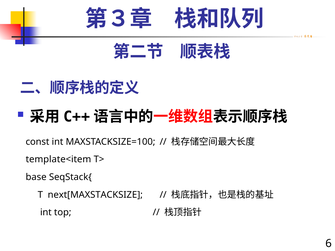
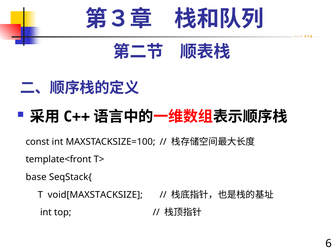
template<item: template<item -> template<front (58, 160)
next[MAXSTACKSIZE: next[MAXSTACKSIZE -> void[MAXSTACKSIZE (95, 195)
